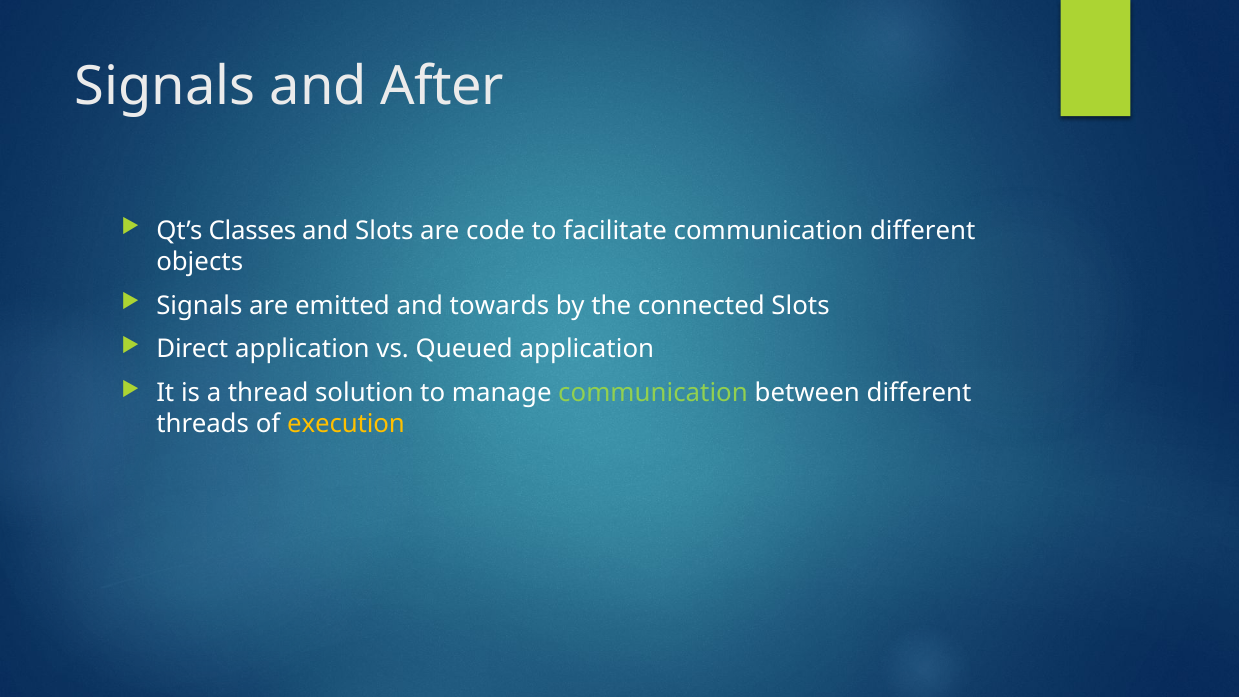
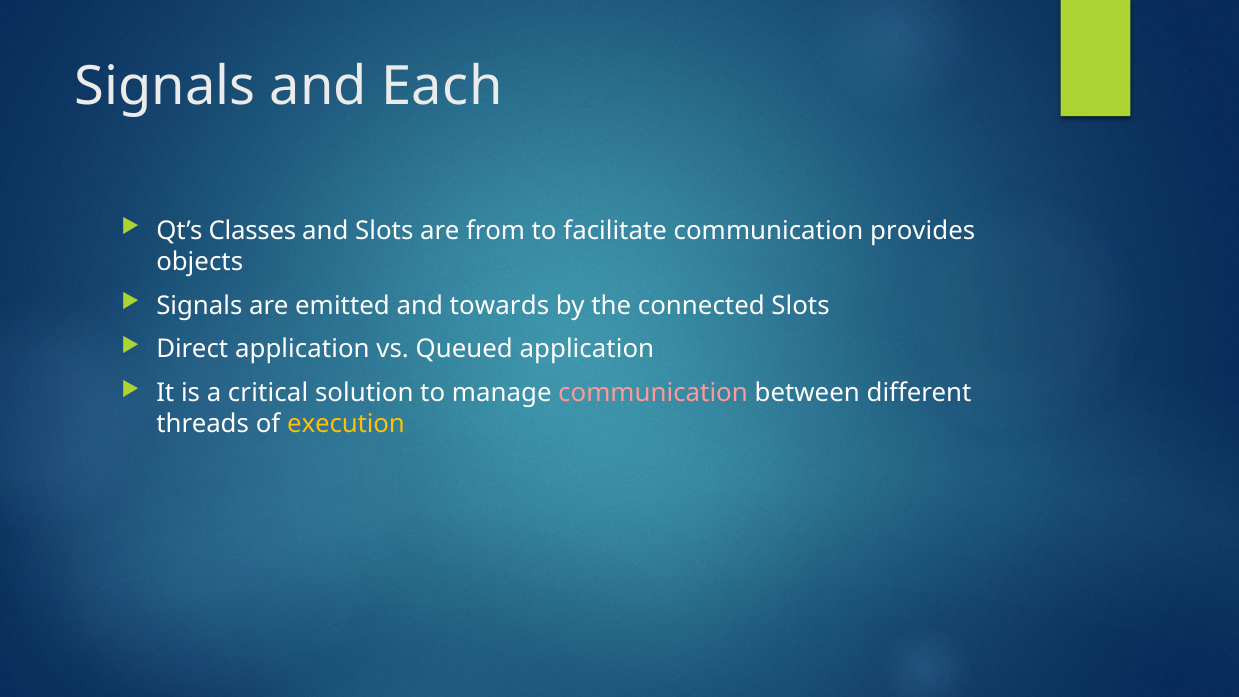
After: After -> Each (442, 87)
code: code -> from (496, 231)
communication different: different -> provides (923, 231)
thread: thread -> critical (268, 393)
communication colour: light green -> pink (653, 393)
